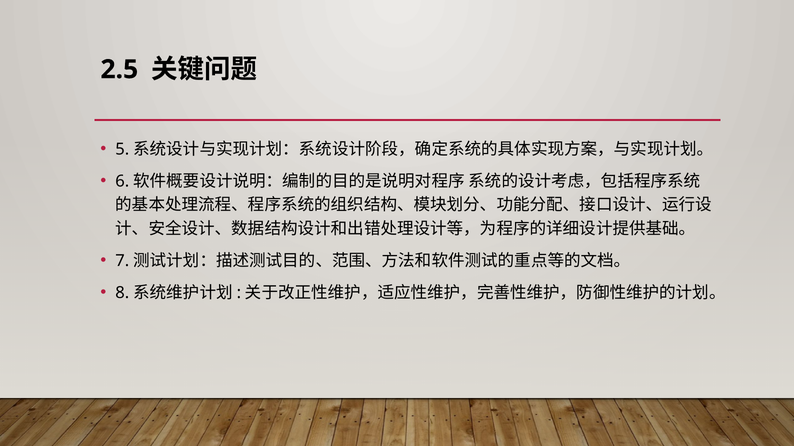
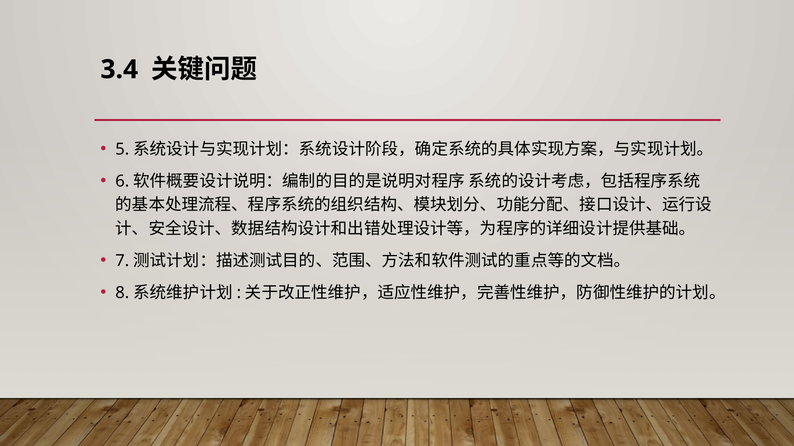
2.5: 2.5 -> 3.4 (119, 70)
